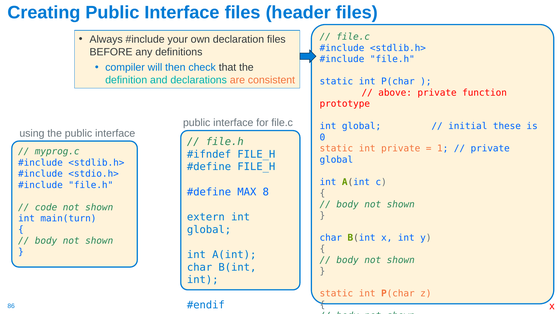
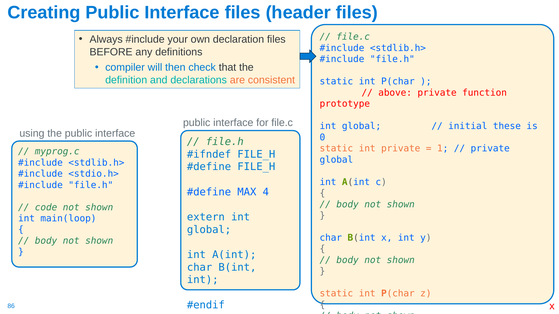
8: 8 -> 4 (266, 192)
main(turn: main(turn -> main(loop (68, 219)
